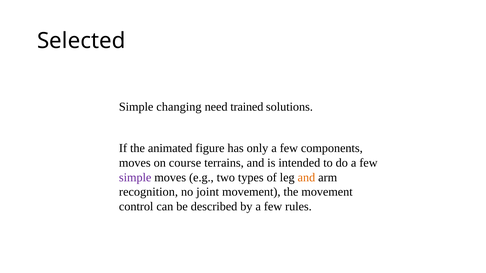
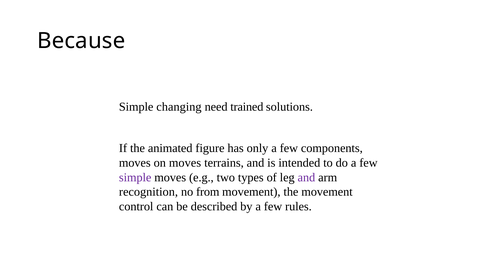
Selected: Selected -> Because (81, 41)
on course: course -> moves (185, 163)
and colour: orange -> purple (306, 178)
joint: joint -> from (208, 192)
